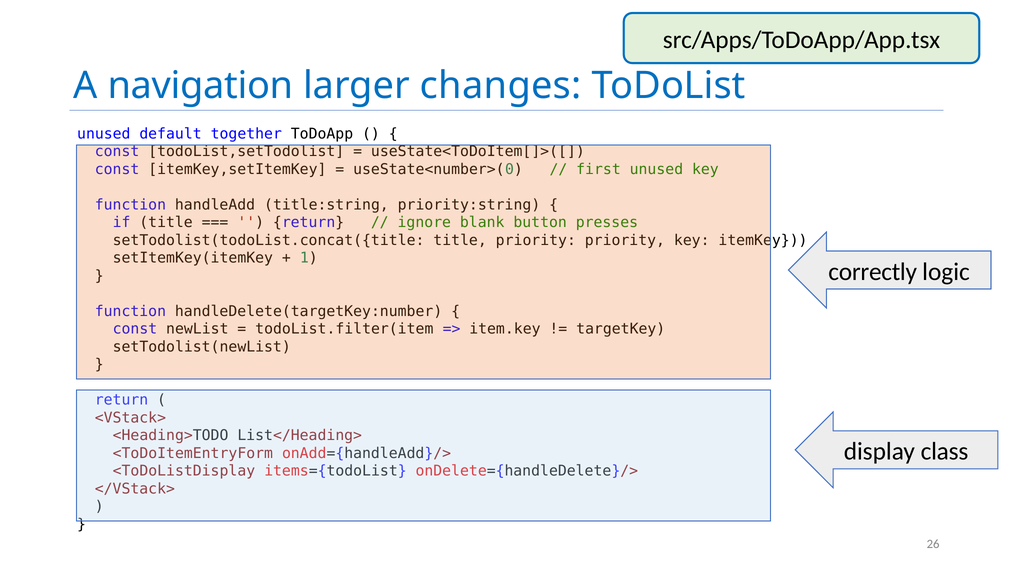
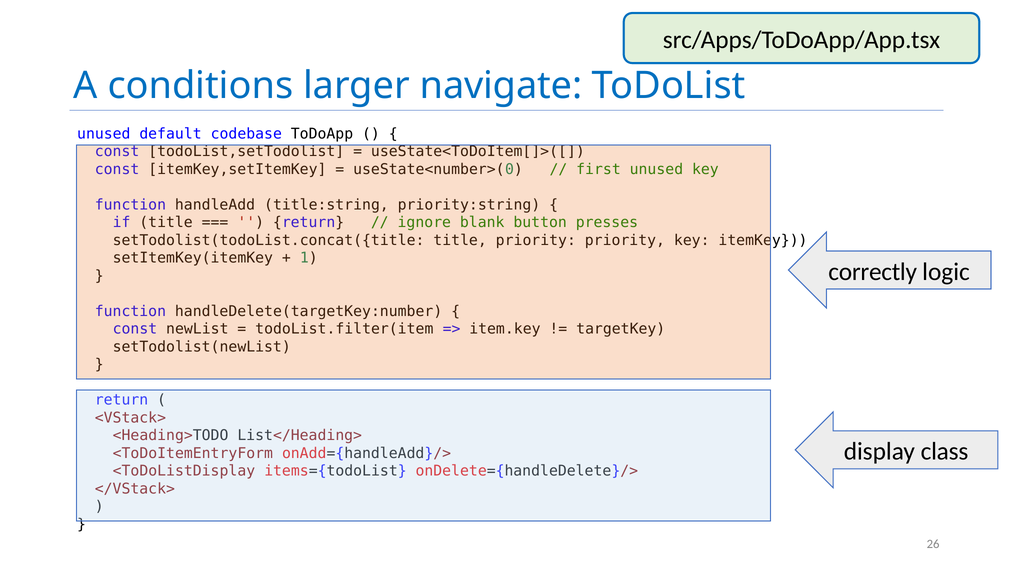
navigation: navigation -> conditions (200, 86)
changes: changes -> navigate (501, 86)
together: together -> codebase (246, 134)
